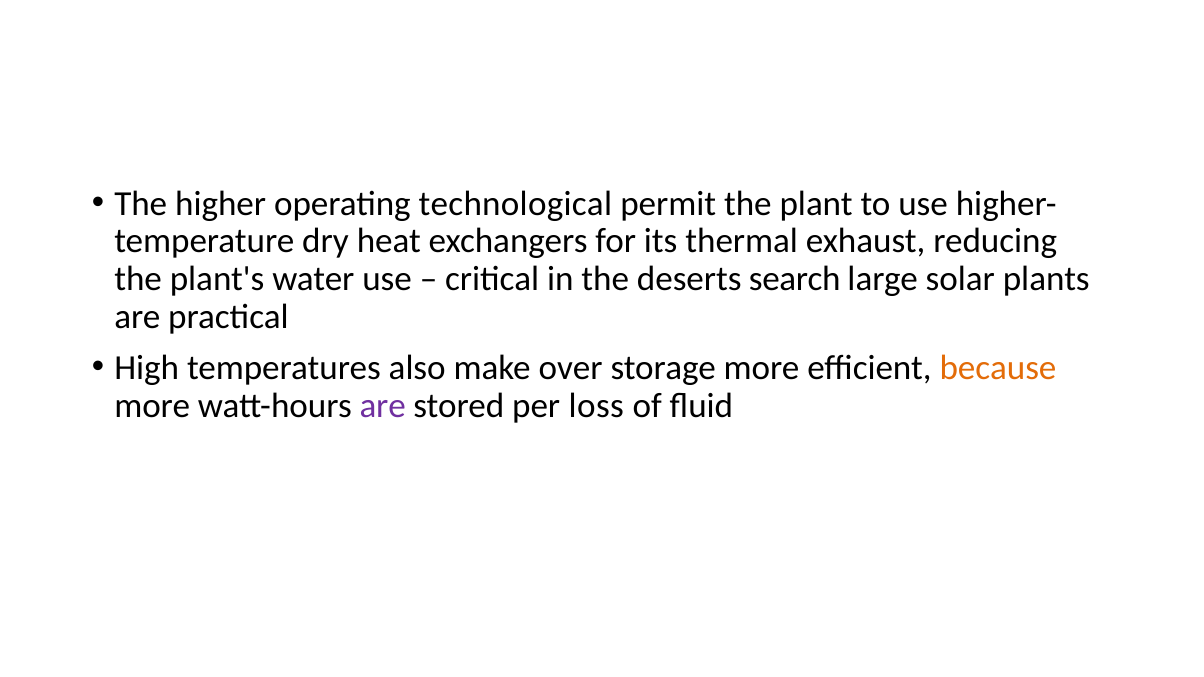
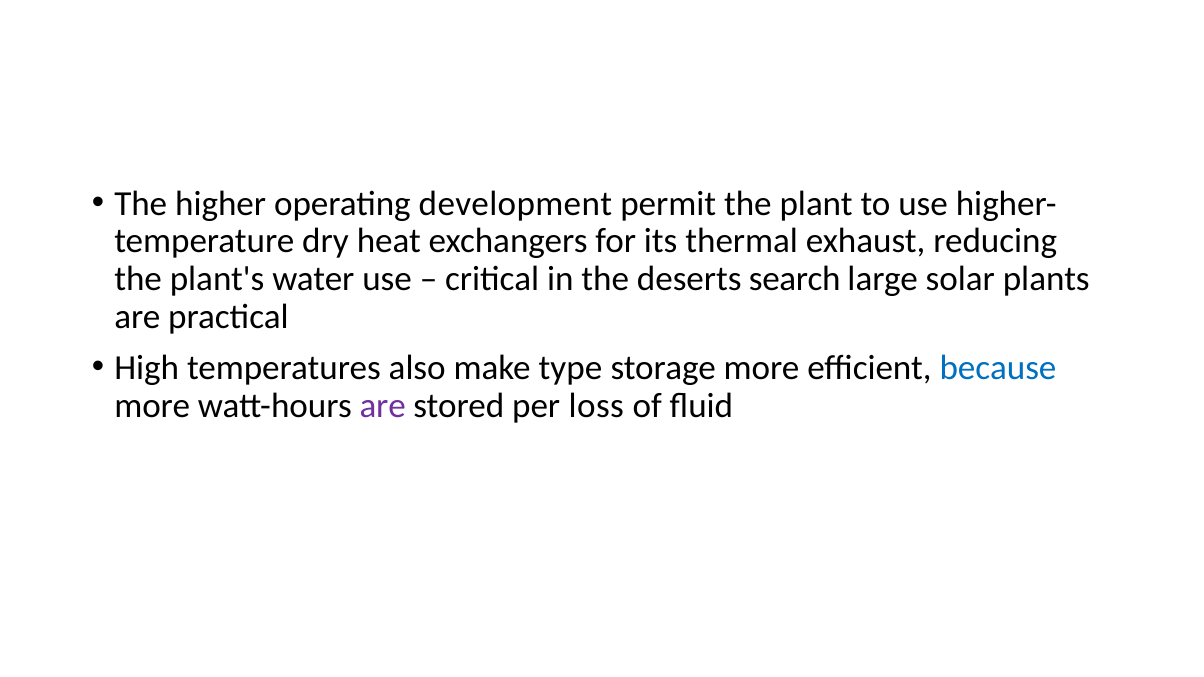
technological: technological -> development (515, 204)
over: over -> type (571, 368)
because colour: orange -> blue (998, 368)
